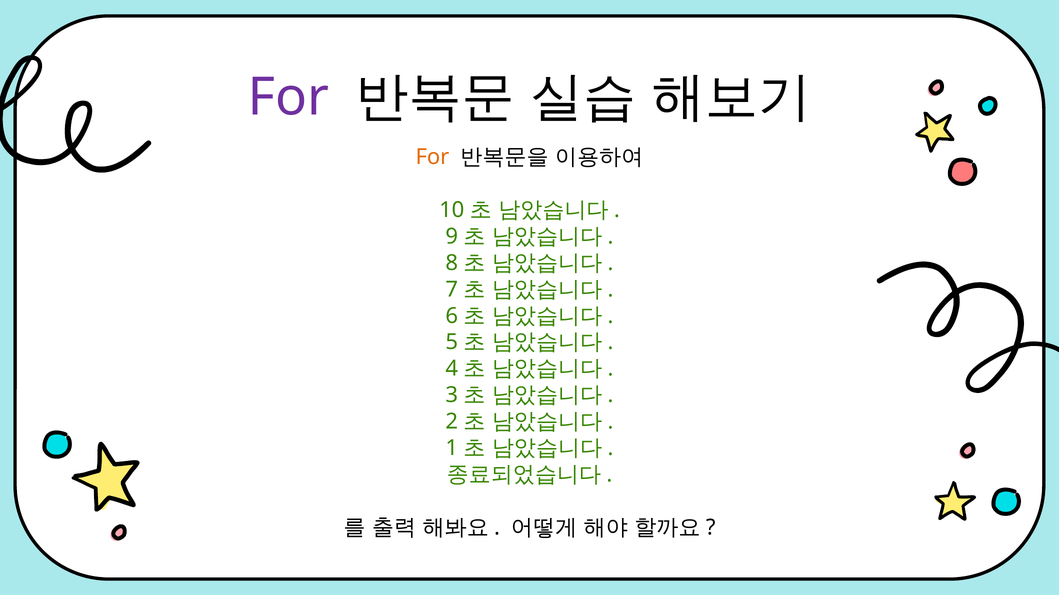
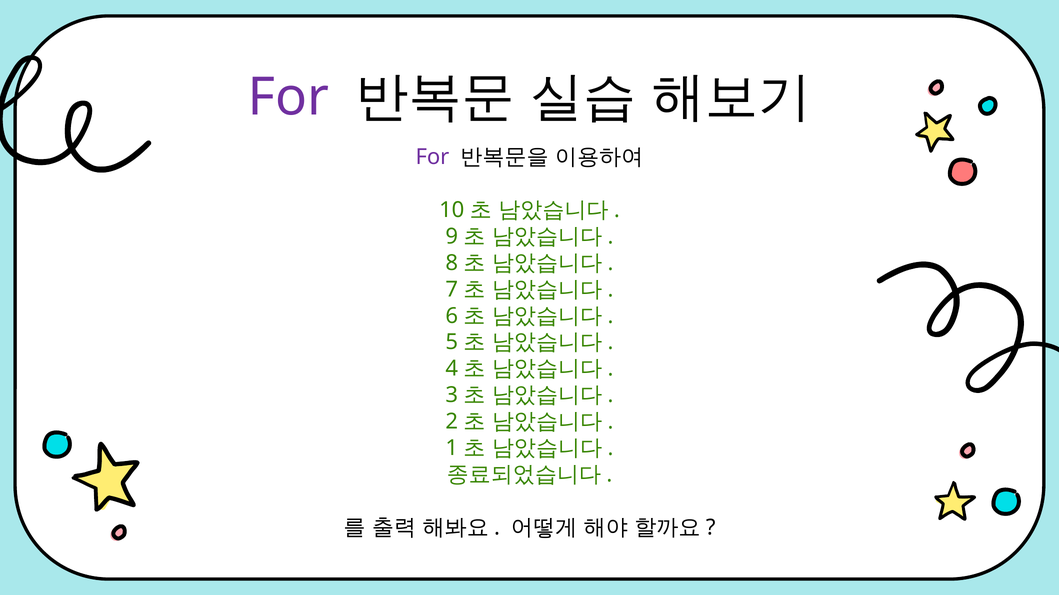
For colour: orange -> purple (432, 157)
